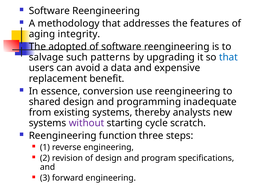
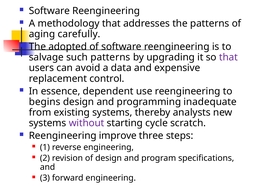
the features: features -> patterns (210, 23)
integrity: integrity -> carefully (79, 34)
that colour: blue -> purple (228, 57)
benefit: benefit -> control (107, 78)
conversion: conversion -> dependent (108, 91)
shared: shared -> begins (45, 102)
function: function -> improve (118, 136)
